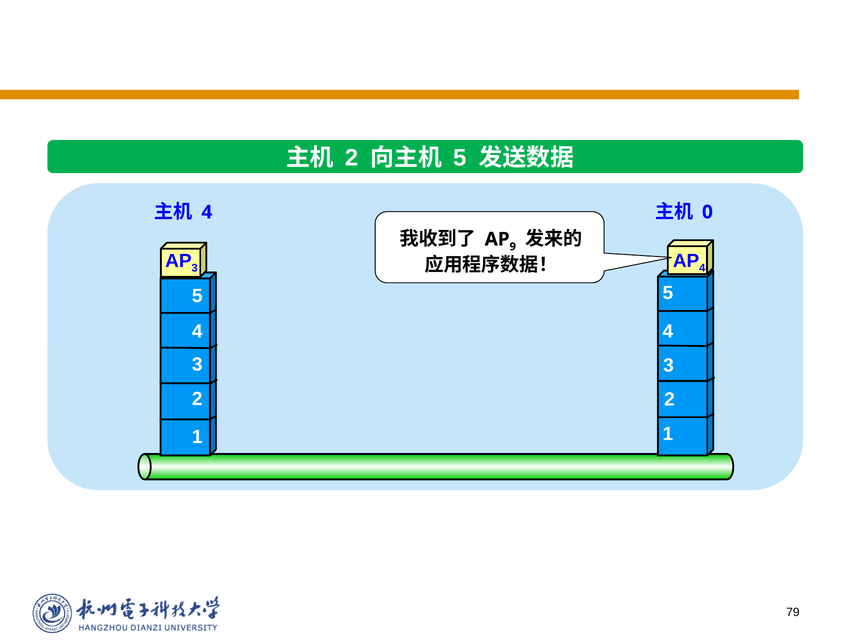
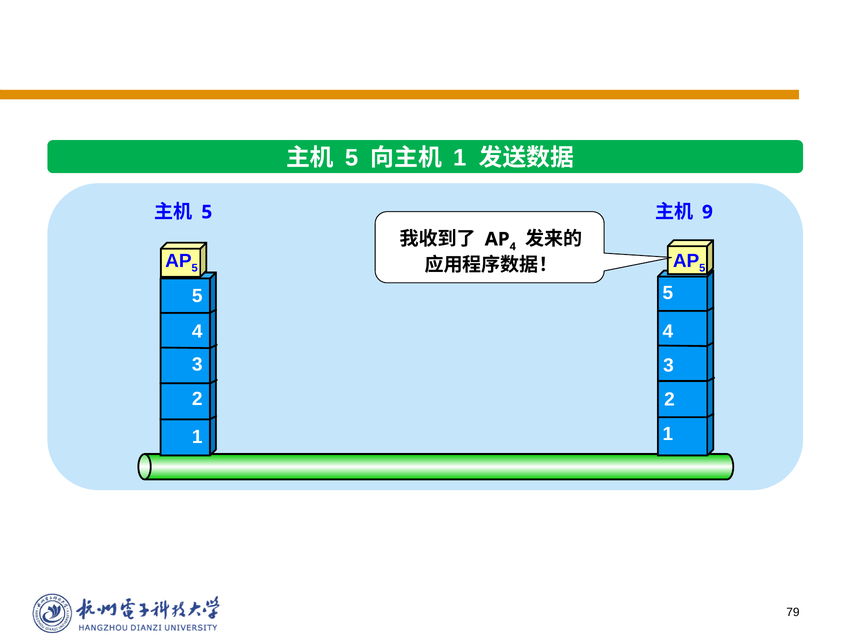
2: 2 -> 5 (352, 158)
5: 5 -> 1 (460, 158)
4: 4 -> 5 (207, 212)
0: 0 -> 9 (707, 212)
9: 9 -> 4 (513, 247)
3: 3 -> 5 (195, 269)
4: 4 -> 5 (702, 269)
